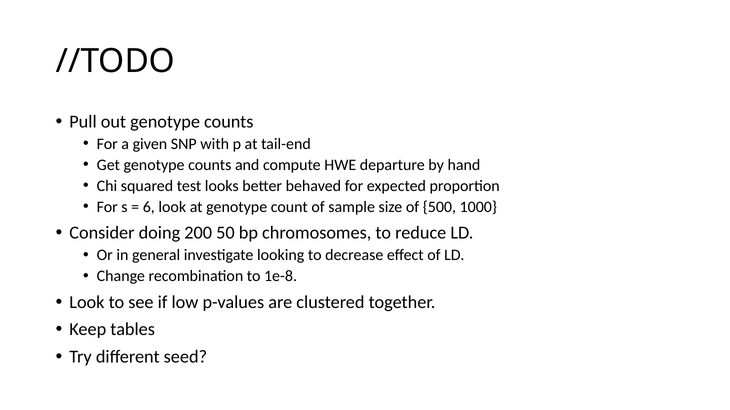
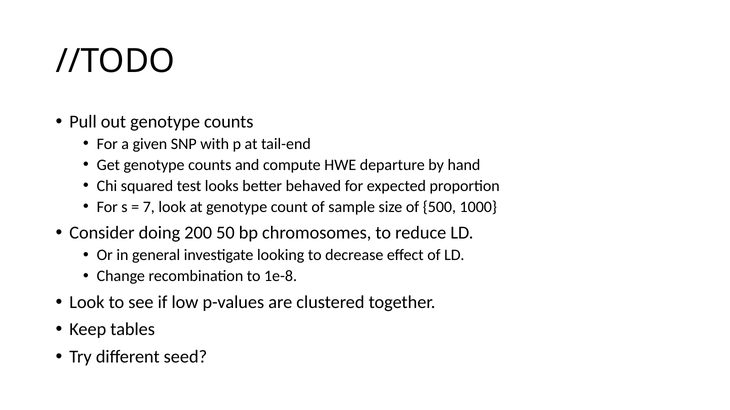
6: 6 -> 7 (149, 207)
